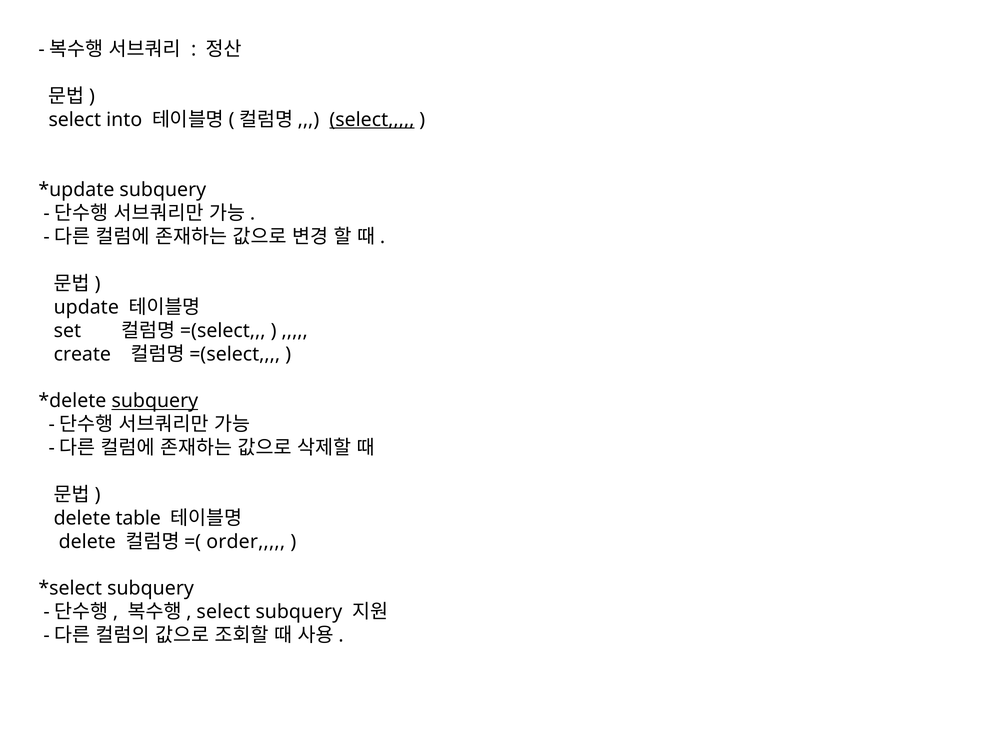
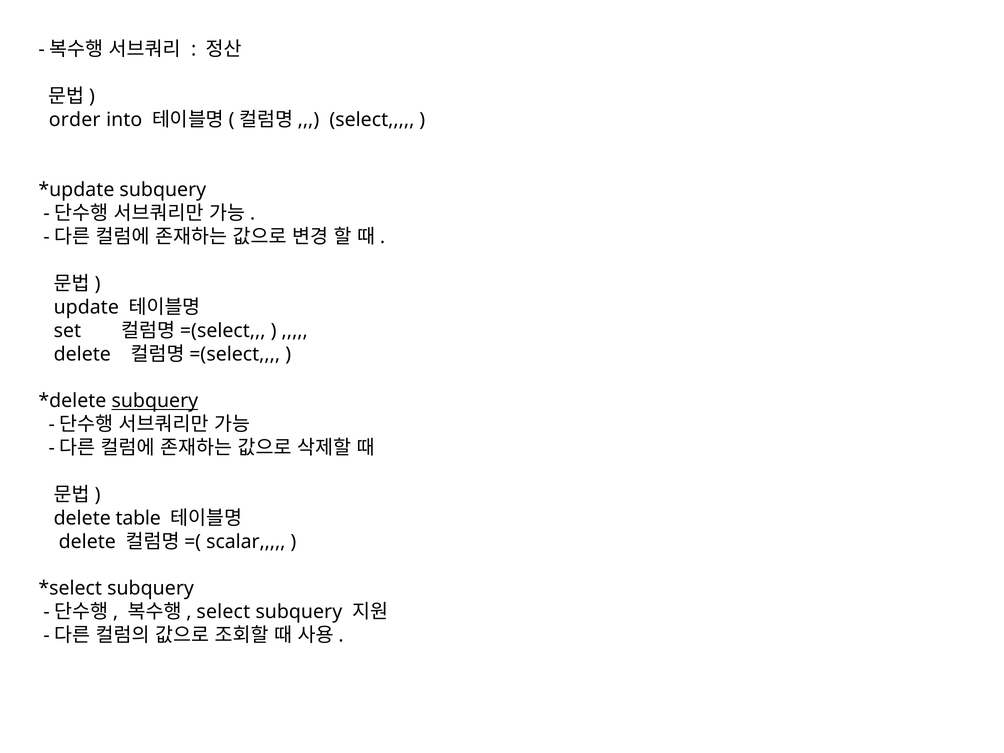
select: select -> order (75, 120)
select underline: present -> none (372, 120)
create: create -> delete (82, 354)
order: order -> scalar (246, 542)
